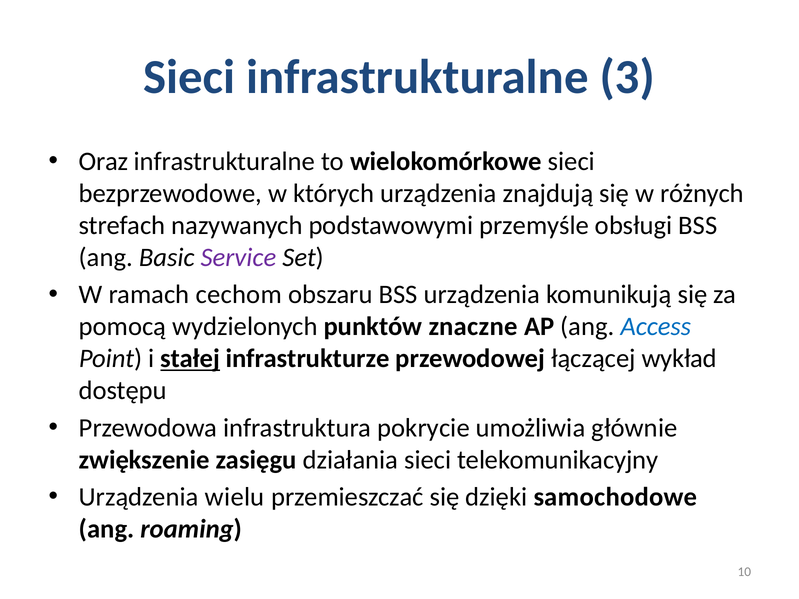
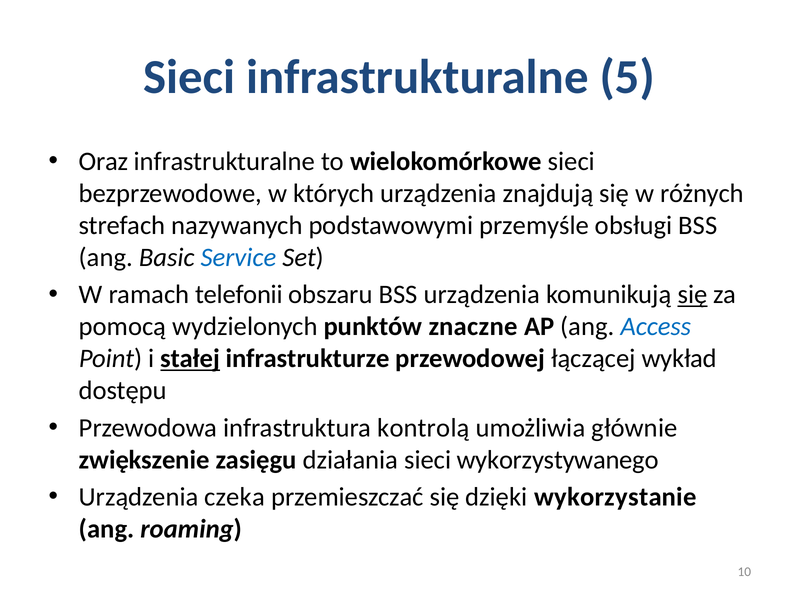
3: 3 -> 5 (627, 77)
Service colour: purple -> blue (238, 258)
cechom: cechom -> telefonii (239, 295)
się underline: none -> present (692, 295)
pokrycie: pokrycie -> kontrolą (423, 428)
telekomunikacyjny: telekomunikacyjny -> wykorzystywanego (558, 460)
wielu: wielu -> czeka (235, 497)
samochodowe: samochodowe -> wykorzystanie (615, 497)
